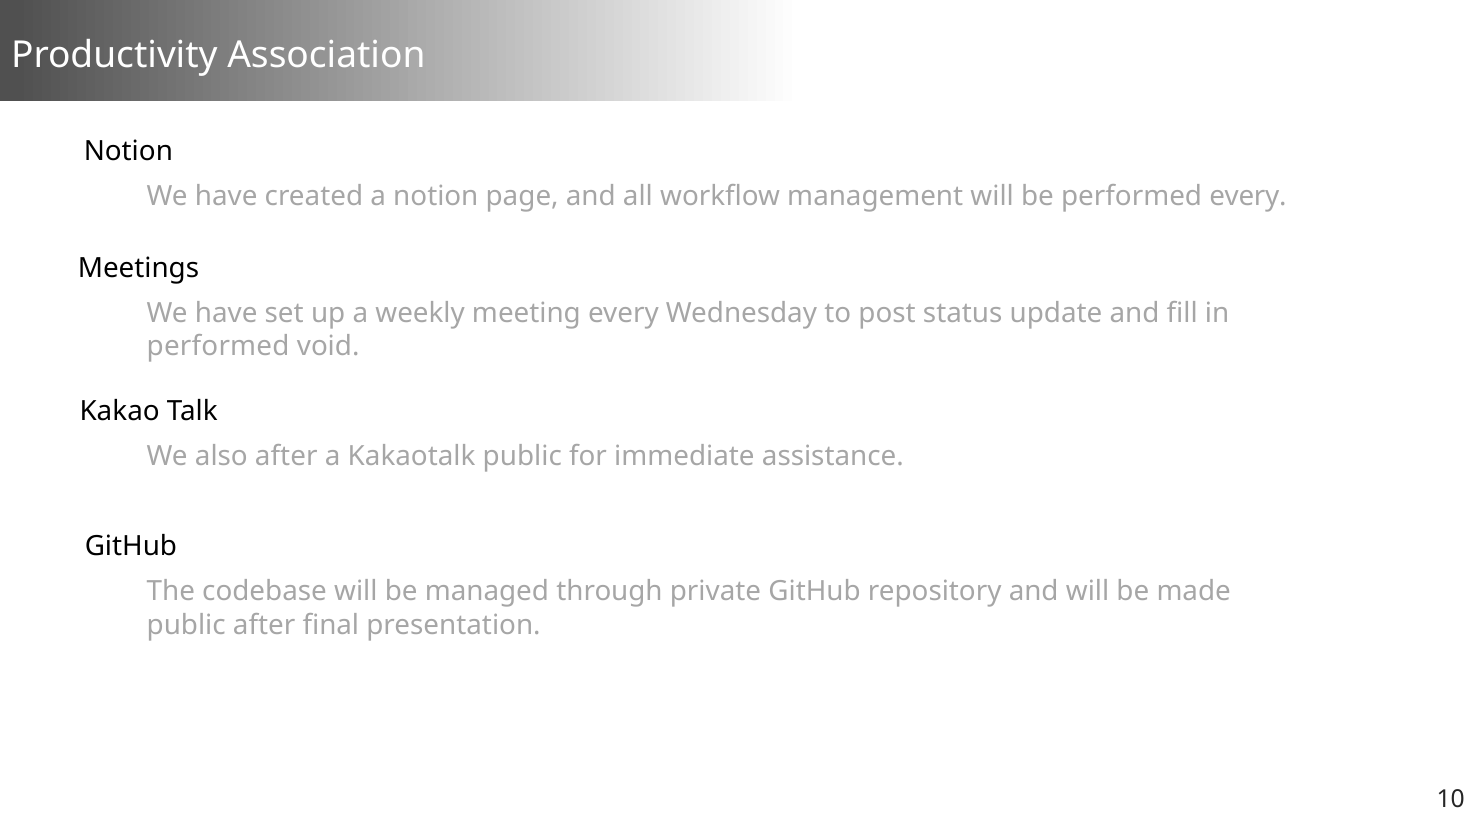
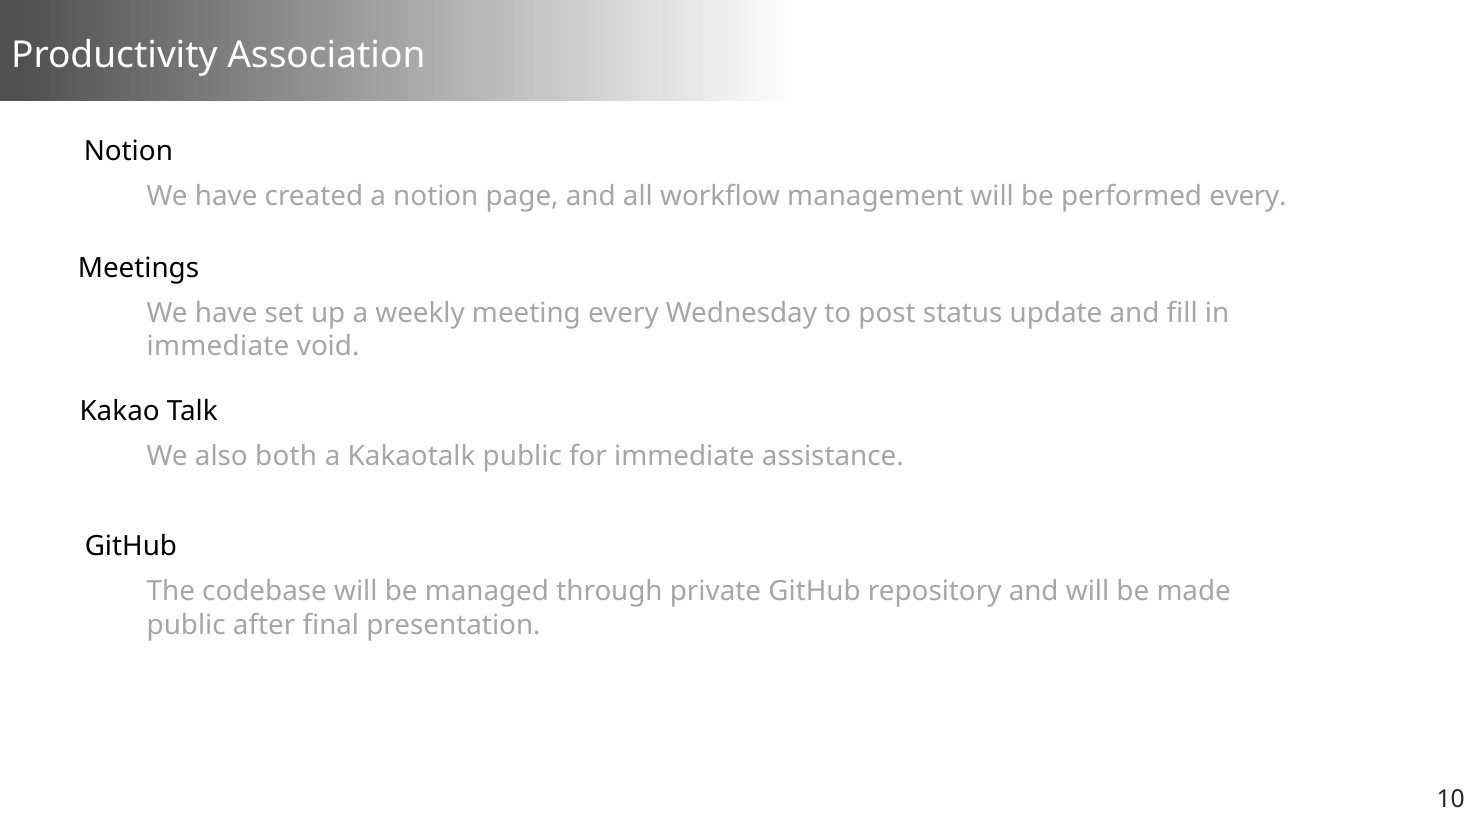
performed: performed -> immediate (218, 346)
also after: after -> both (286, 456)
